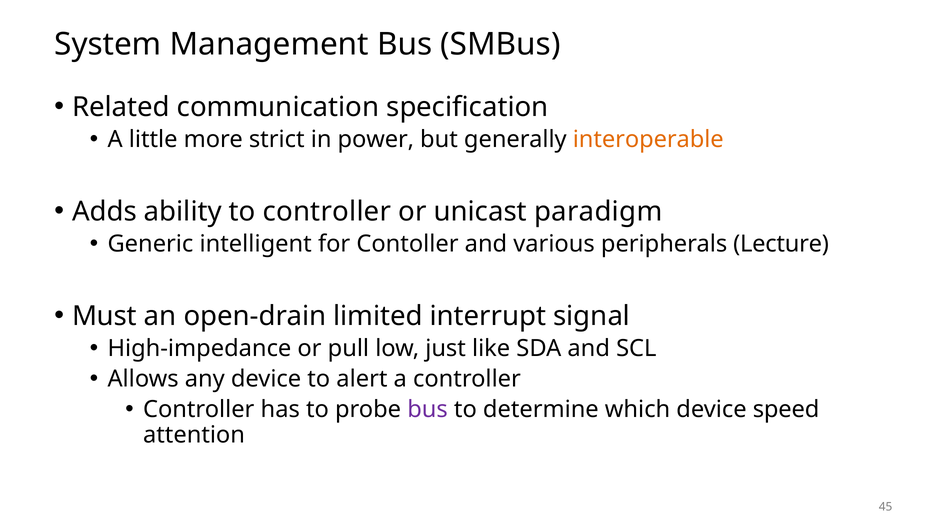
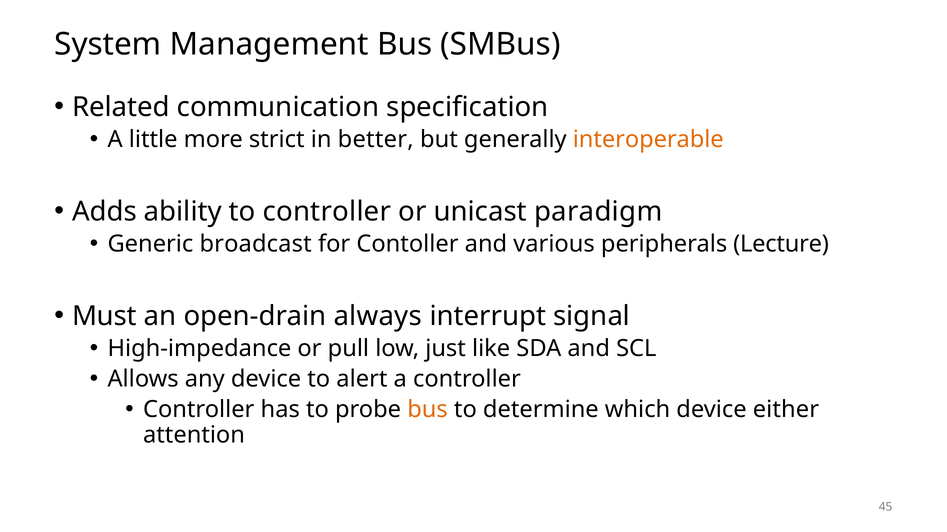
power: power -> better (376, 140)
intelligent: intelligent -> broadcast (256, 244)
limited: limited -> always (378, 316)
bus colour: purple -> orange (428, 410)
speed: speed -> either (786, 410)
